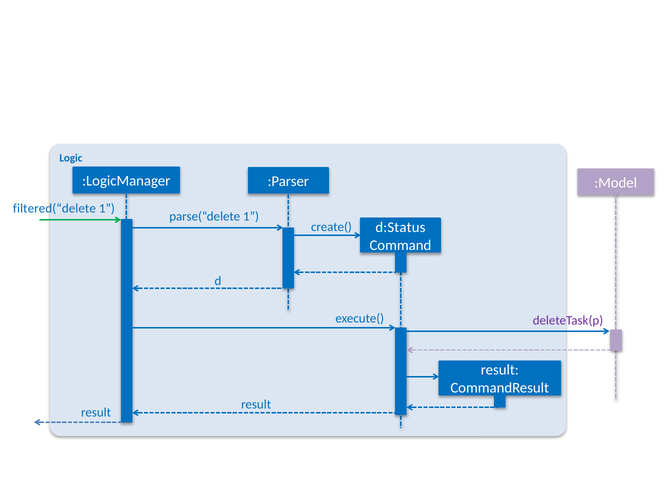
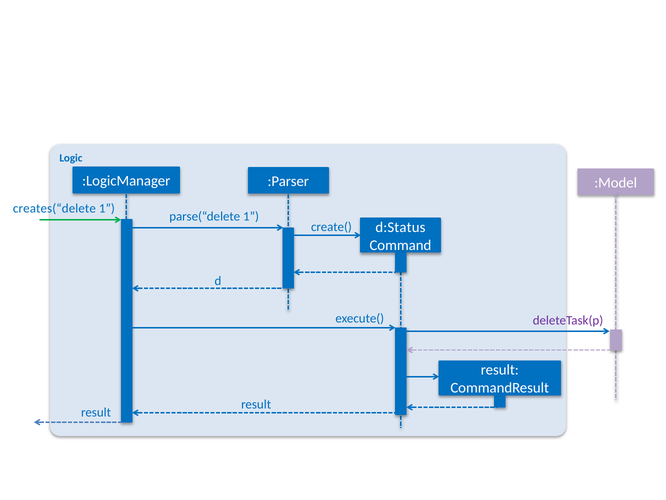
filtered(“delete: filtered(“delete -> creates(“delete (54, 208)
